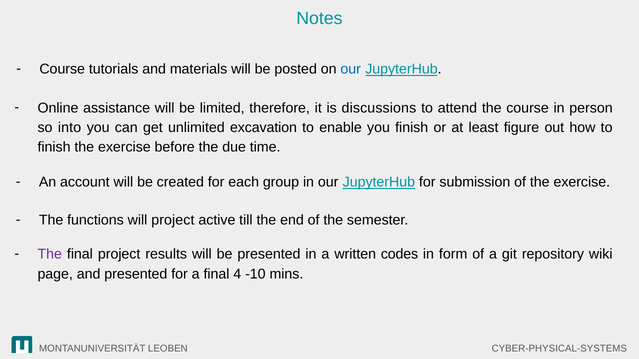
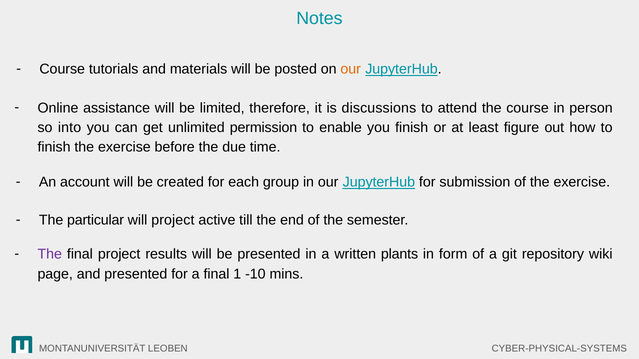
our colour: blue -> orange (351, 69)
excavation: excavation -> permission (264, 128)
functions: functions -> particular (96, 221)
codes: codes -> plants (400, 255)
4: 4 -> 1 (237, 274)
